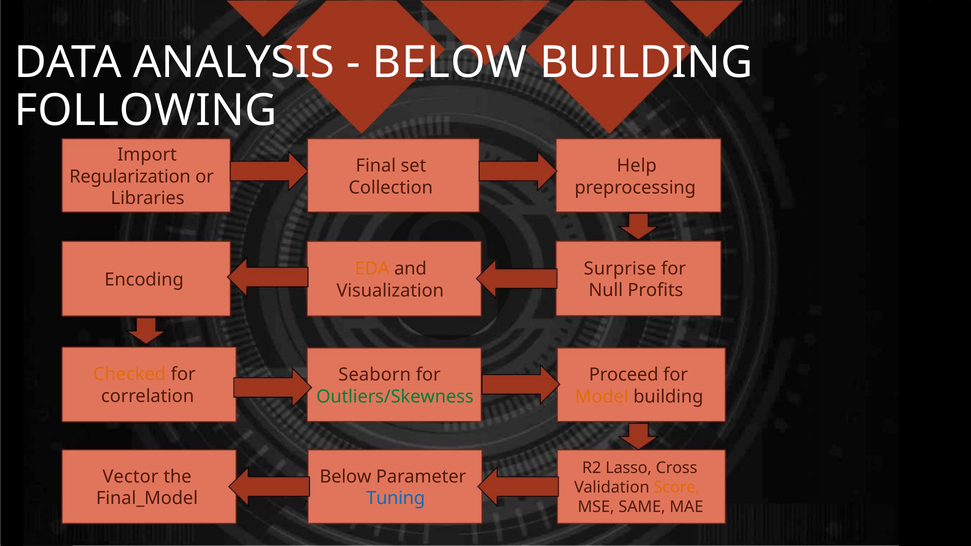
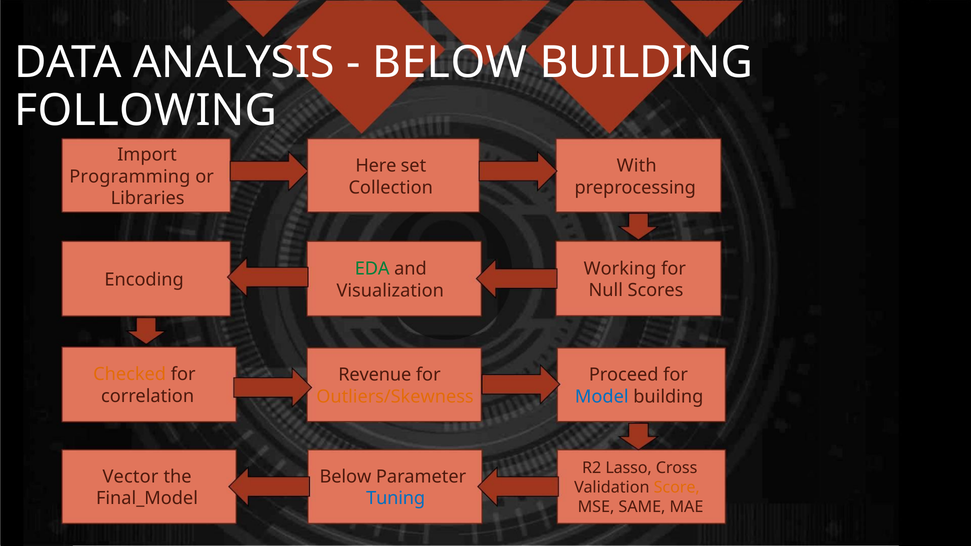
Final: Final -> Here (376, 166)
Help: Help -> With (637, 166)
Regularization: Regularization -> Programming (130, 177)
Surprise: Surprise -> Working (620, 269)
EDA colour: orange -> green (372, 269)
Profits: Profits -> Scores (655, 290)
Seaborn: Seaborn -> Revenue (375, 375)
Outliers/Skewness colour: green -> orange (395, 397)
Model colour: orange -> blue (602, 397)
